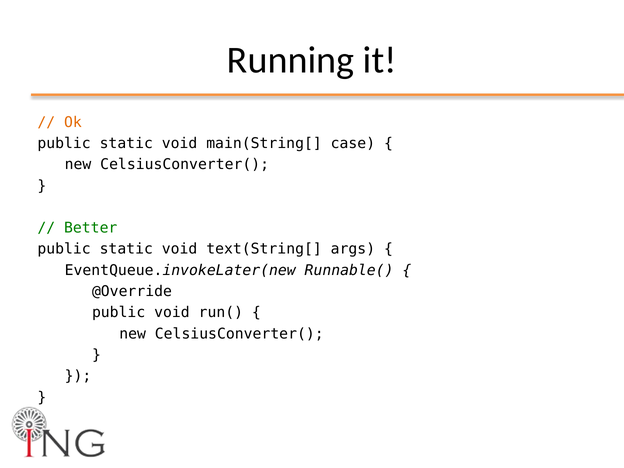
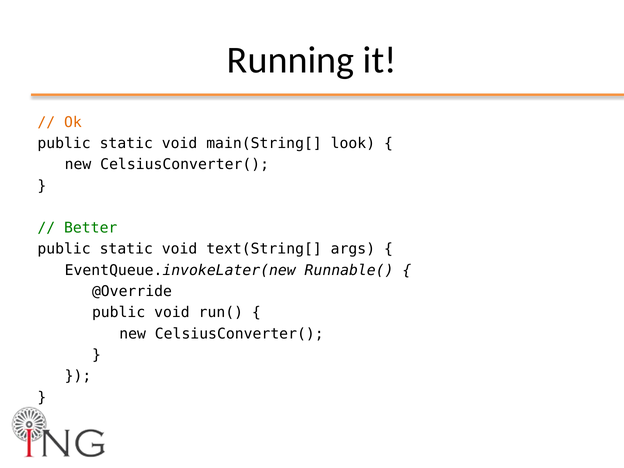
case: case -> look (353, 143)
